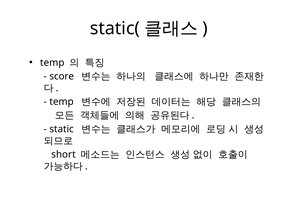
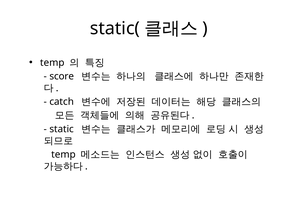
temp: temp -> catch (62, 102)
short: short -> temp (64, 154)
